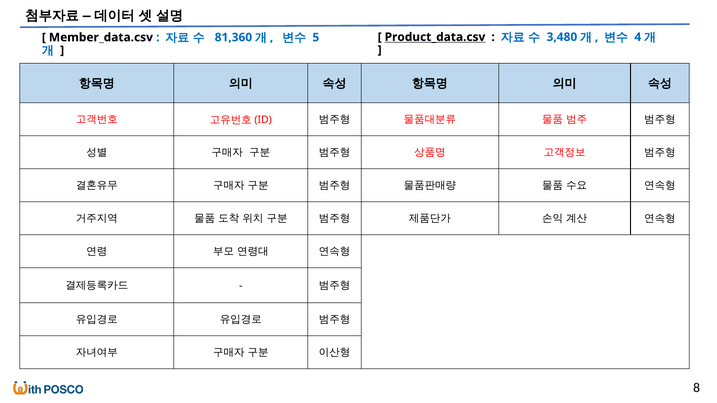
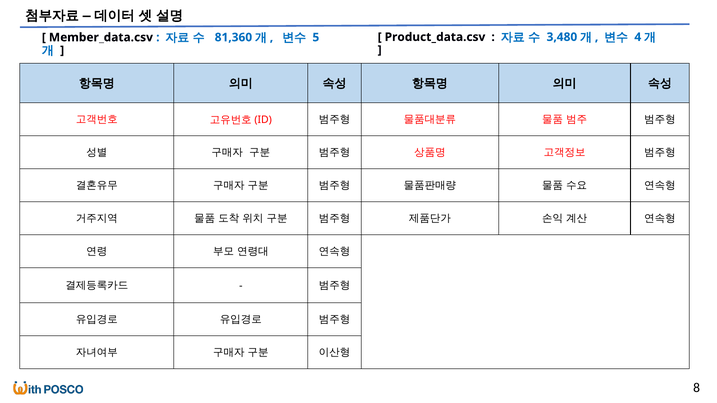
Product_data.csv underline: present -> none (435, 37)
